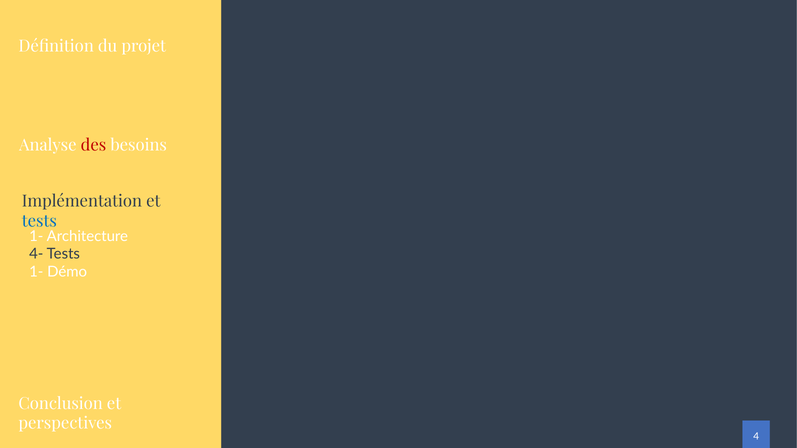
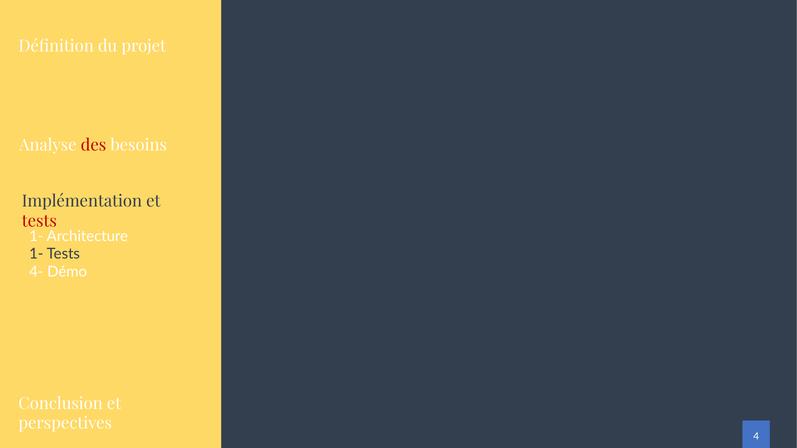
tests colour: blue -> red (39, 221)
4-: 4- -> 1- (36, 254)
1-: 1- -> 4- (36, 272)
